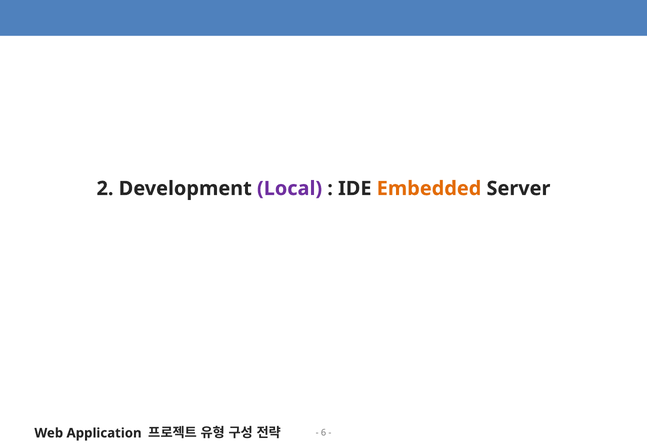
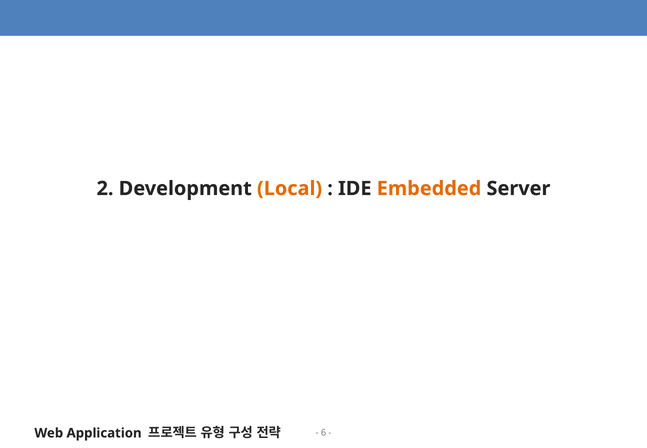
Local colour: purple -> orange (290, 188)
